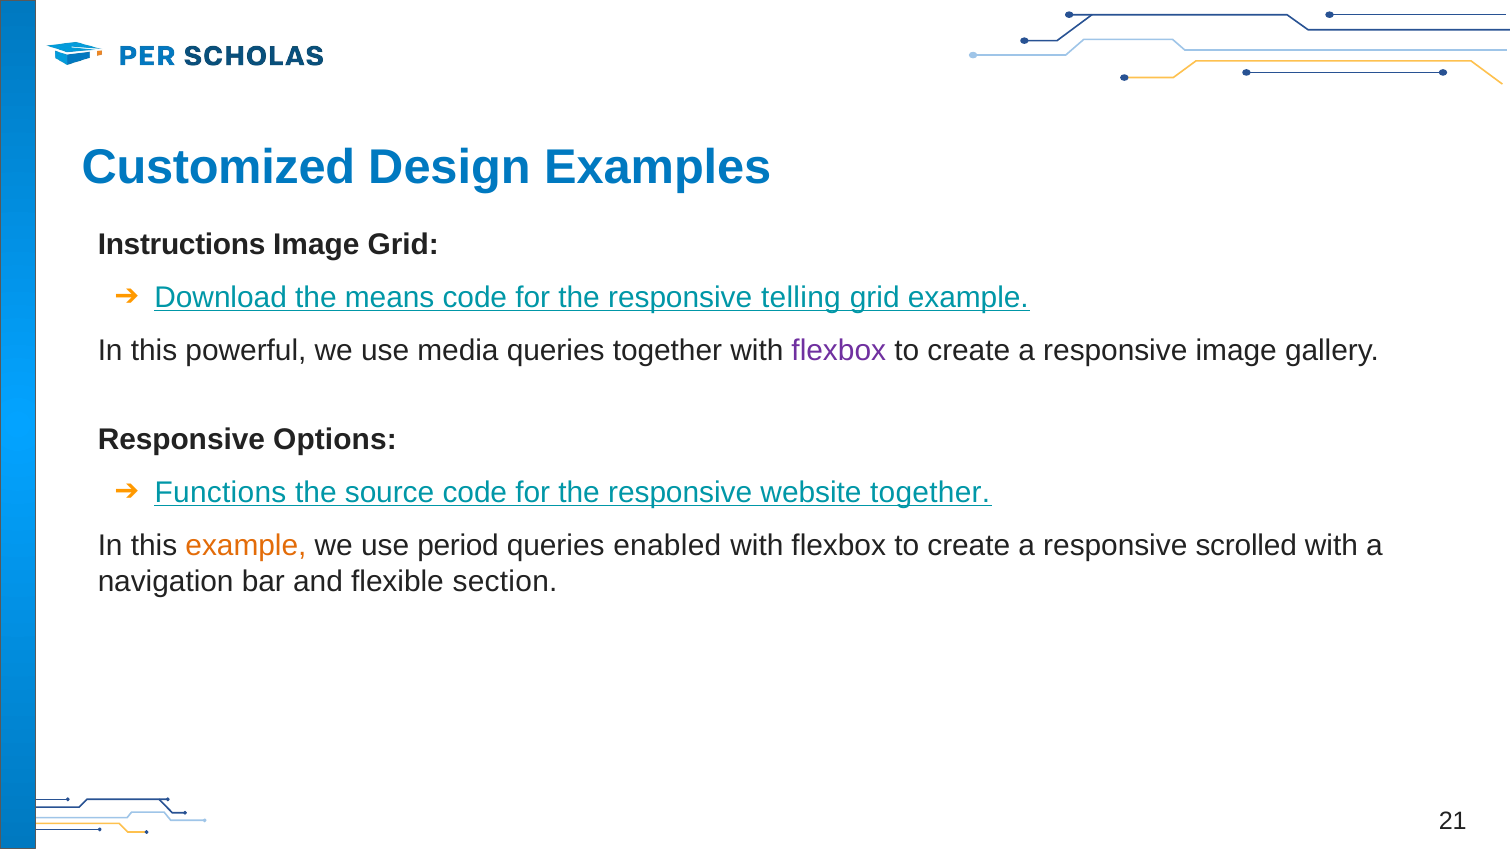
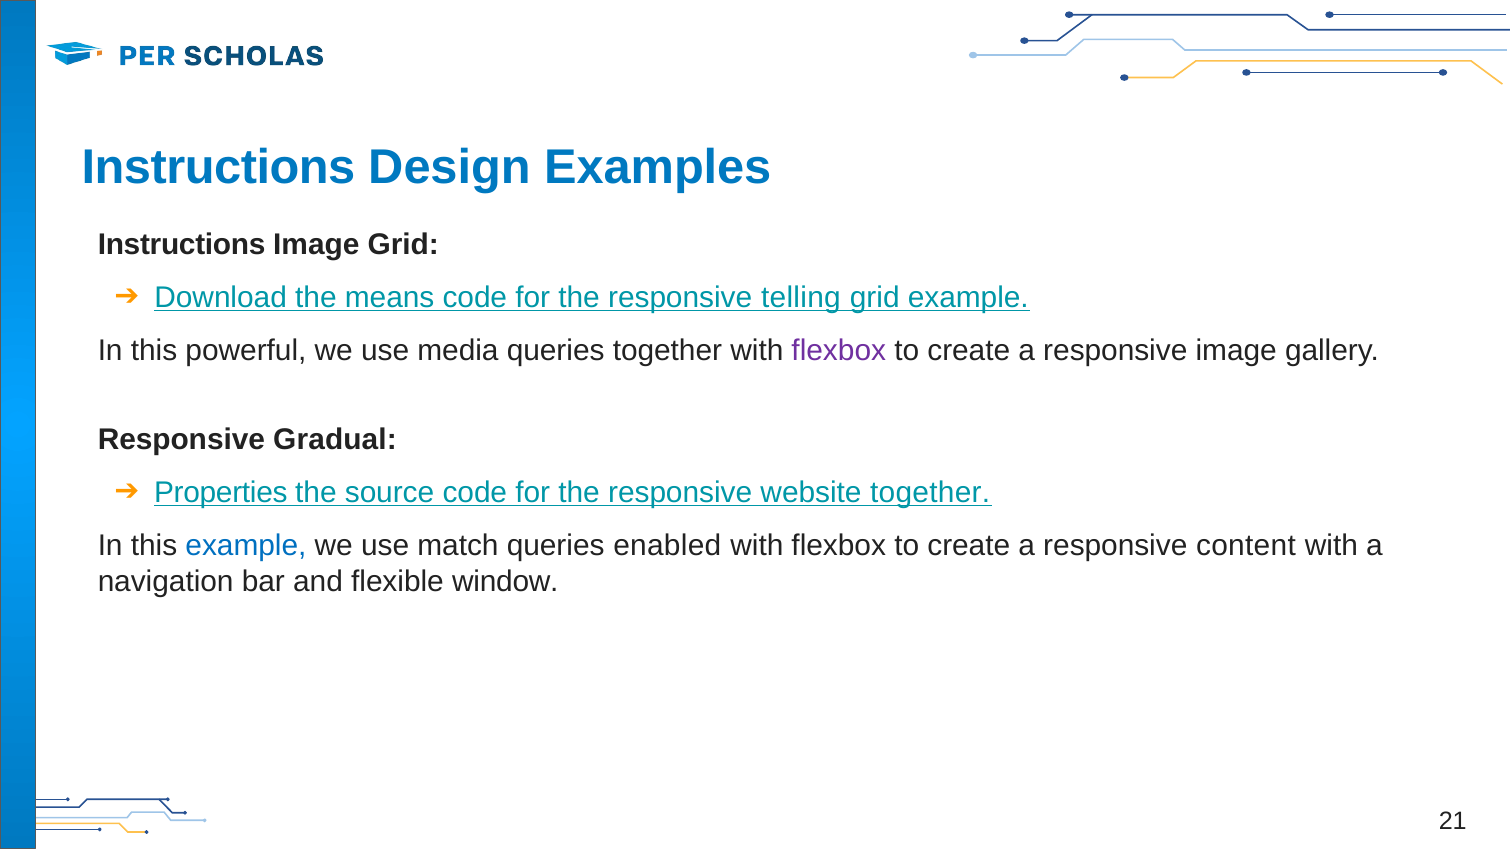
Customized: Customized -> Instructions (218, 168)
Options: Options -> Gradual (335, 440)
Functions: Functions -> Properties (221, 493)
example colour: orange -> blue (246, 546)
period: period -> match (458, 546)
scrolled: scrolled -> content (1246, 546)
section: section -> window (505, 582)
